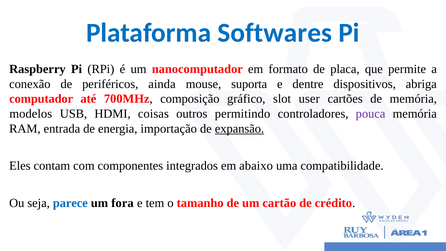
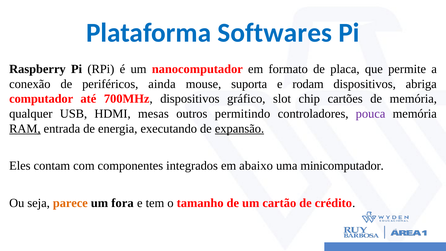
dentre: dentre -> rodam (308, 84)
700MHz composição: composição -> dispositivos (190, 99)
user: user -> chip (309, 99)
modelos: modelos -> qualquer (31, 114)
coisas: coisas -> mesas (153, 114)
RAM underline: none -> present (25, 129)
importação: importação -> executando (169, 129)
compatibilidade: compatibilidade -> minicomputador (342, 166)
parece colour: blue -> orange (70, 203)
